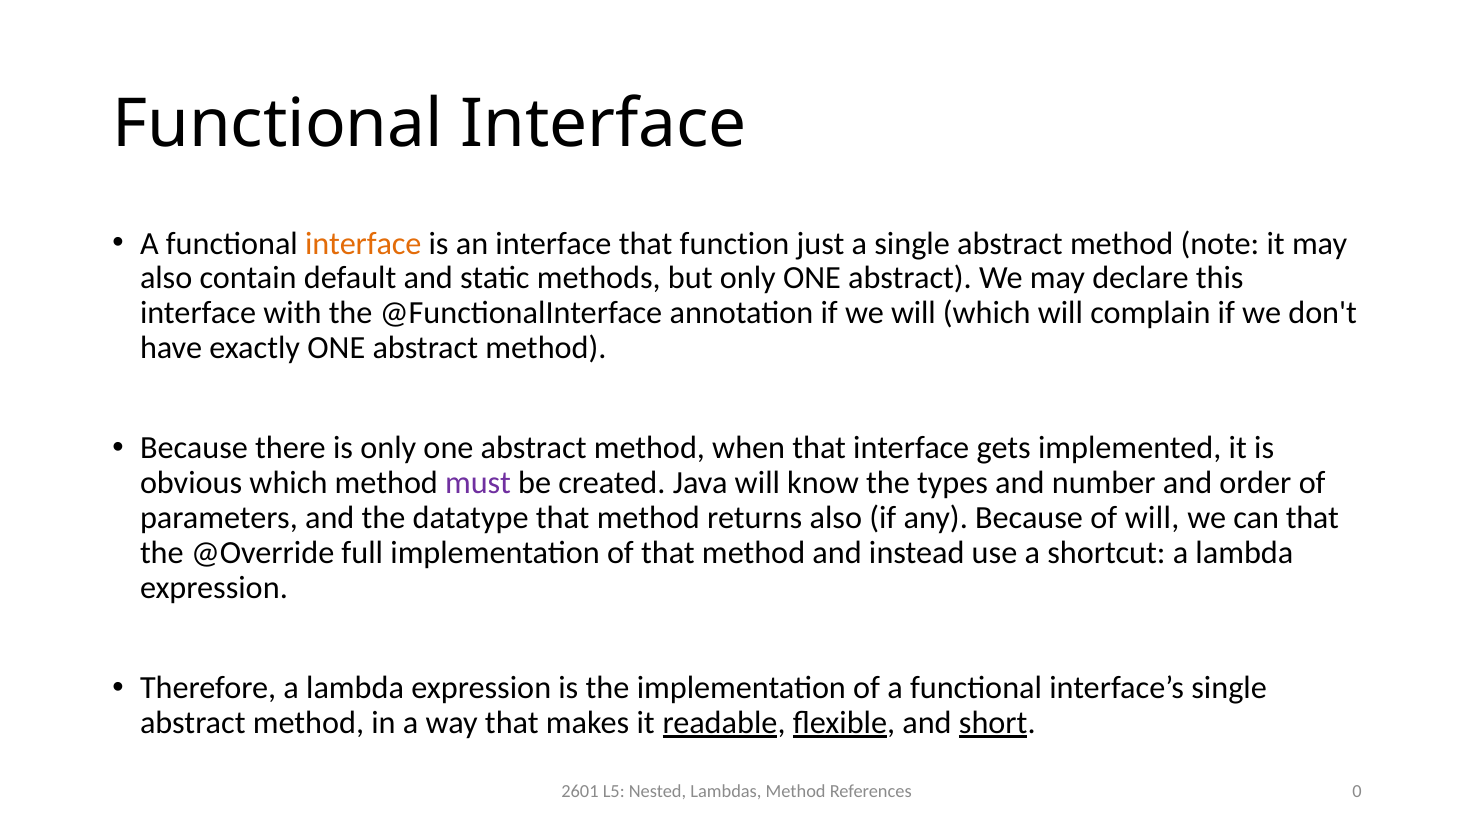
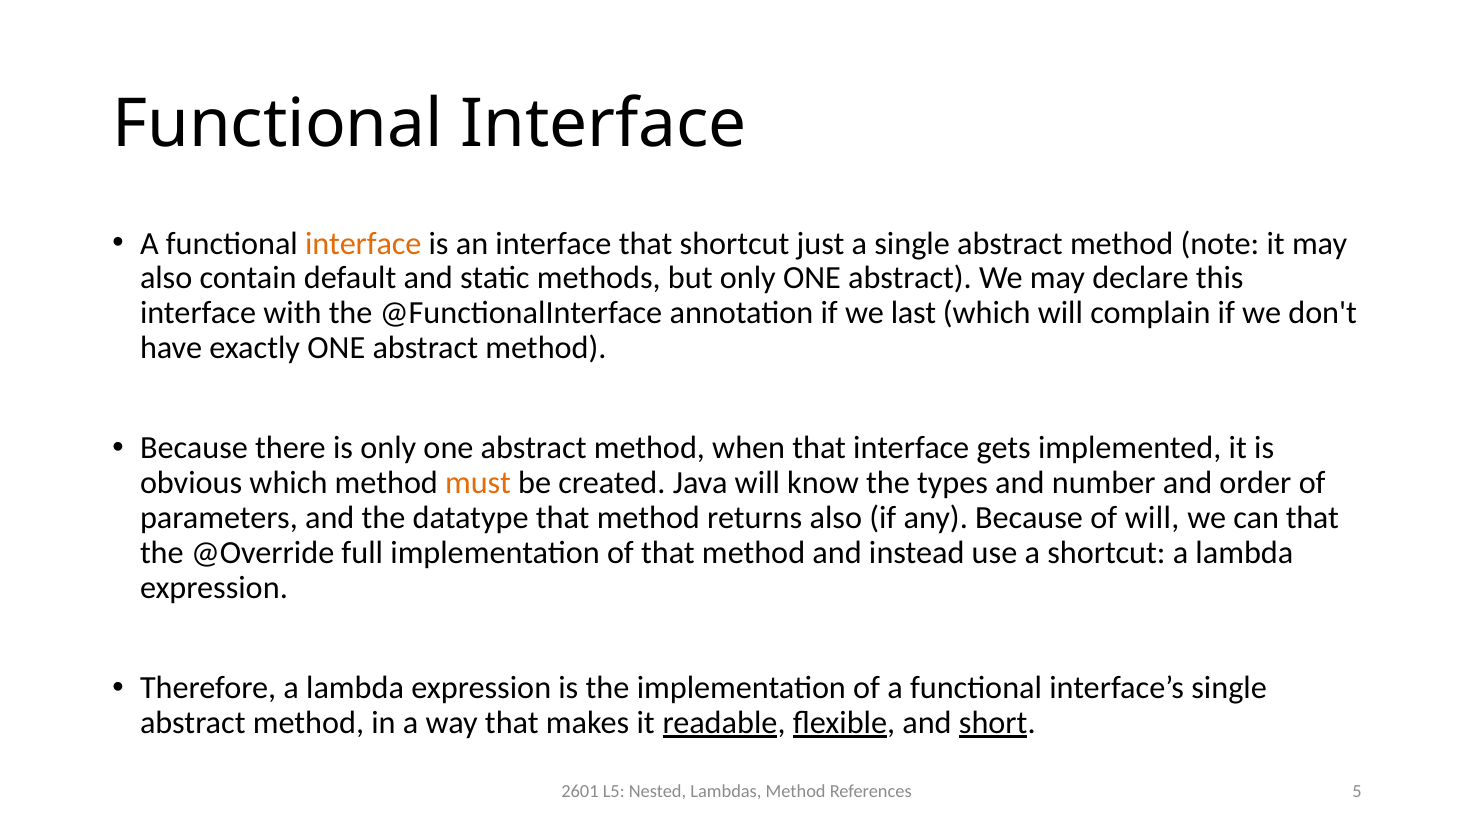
that function: function -> shortcut (735, 243)
we will: will -> last (914, 313)
must colour: purple -> orange (478, 483)
0: 0 -> 5 (1357, 792)
